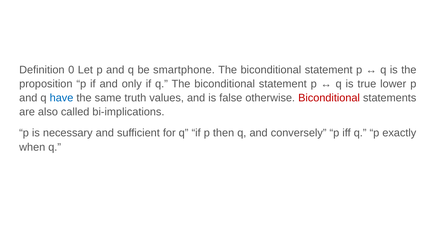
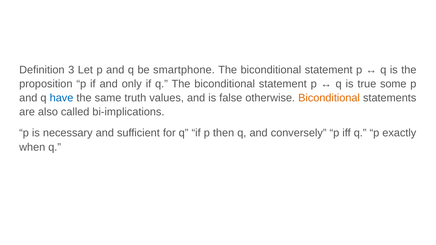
0: 0 -> 3 (71, 70)
lower: lower -> some (393, 84)
Biconditional colour: red -> orange (329, 98)
